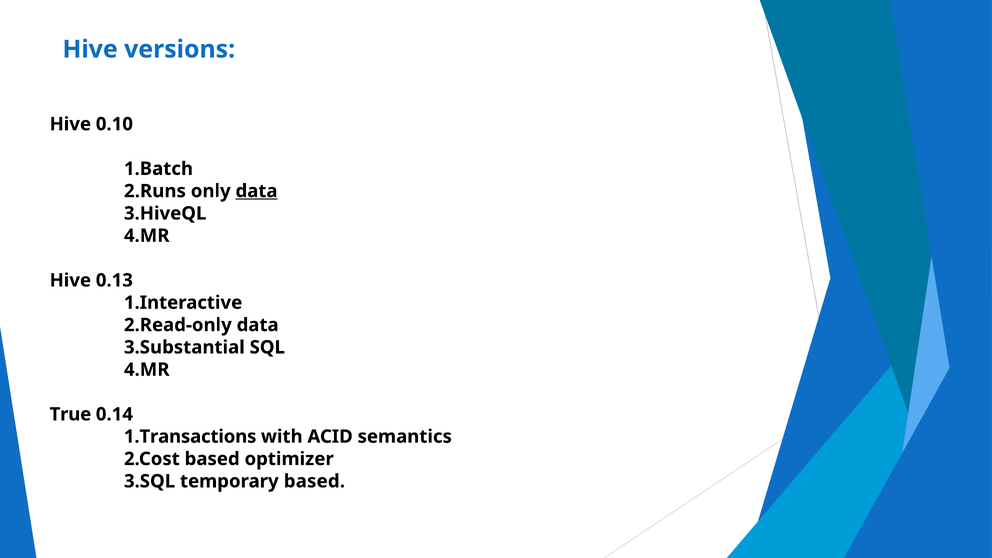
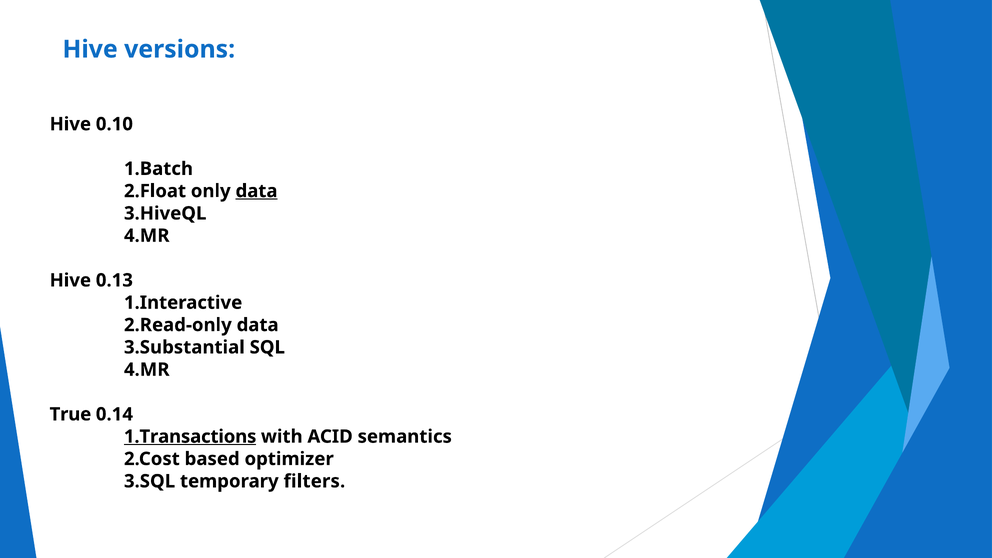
2.Runs: 2.Runs -> 2.Float (155, 191)
1.Transactions underline: none -> present (190, 437)
temporary based: based -> filters (314, 481)
